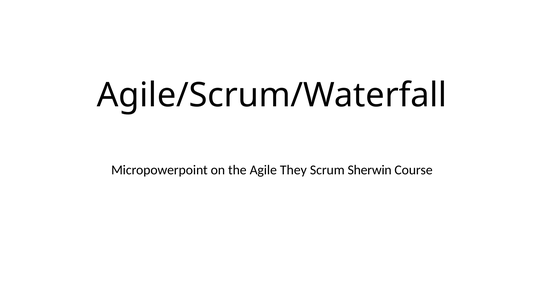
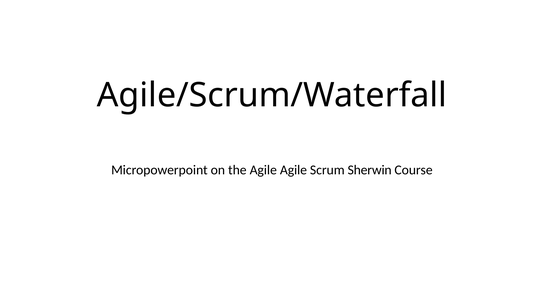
Agile They: They -> Agile (293, 170)
